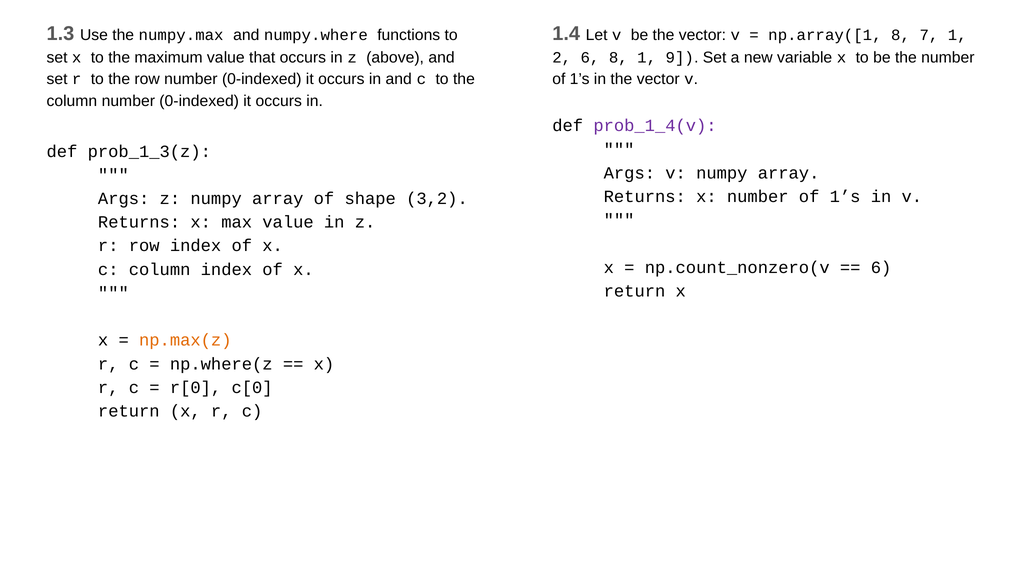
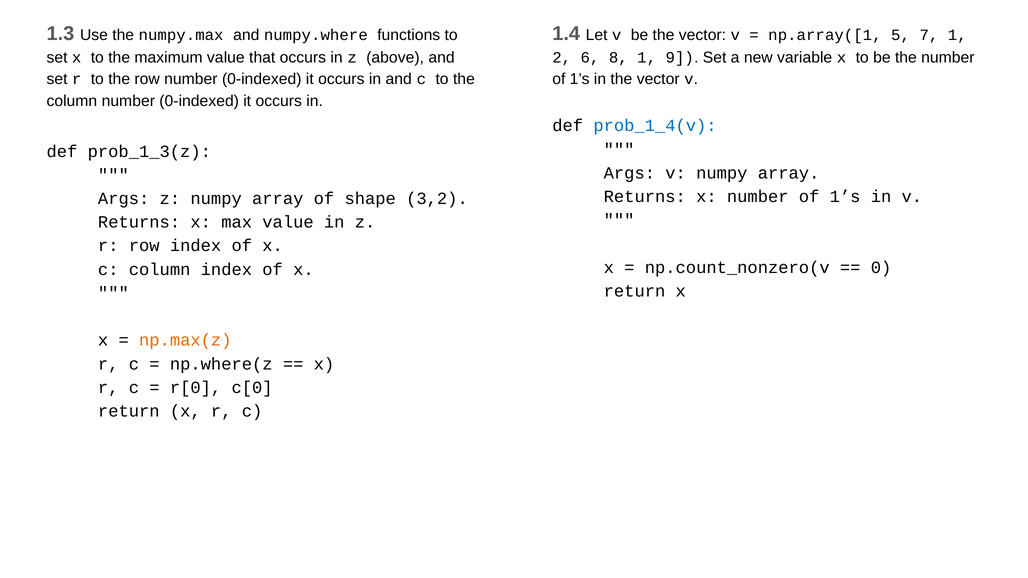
np.array([1 8: 8 -> 5 (901, 35)
prob_1_4(v colour: purple -> blue (655, 126)
6: 6 -> 0 (881, 268)
